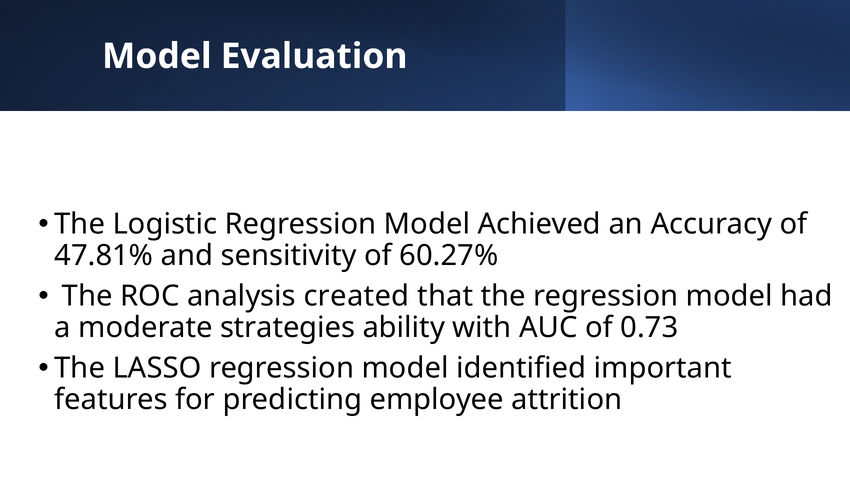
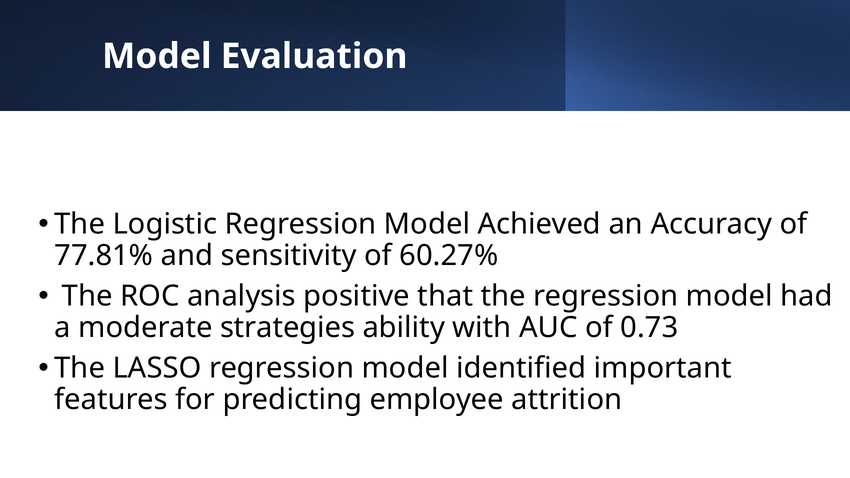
47.81%: 47.81% -> 77.81% (104, 256)
created: created -> positive (357, 296)
